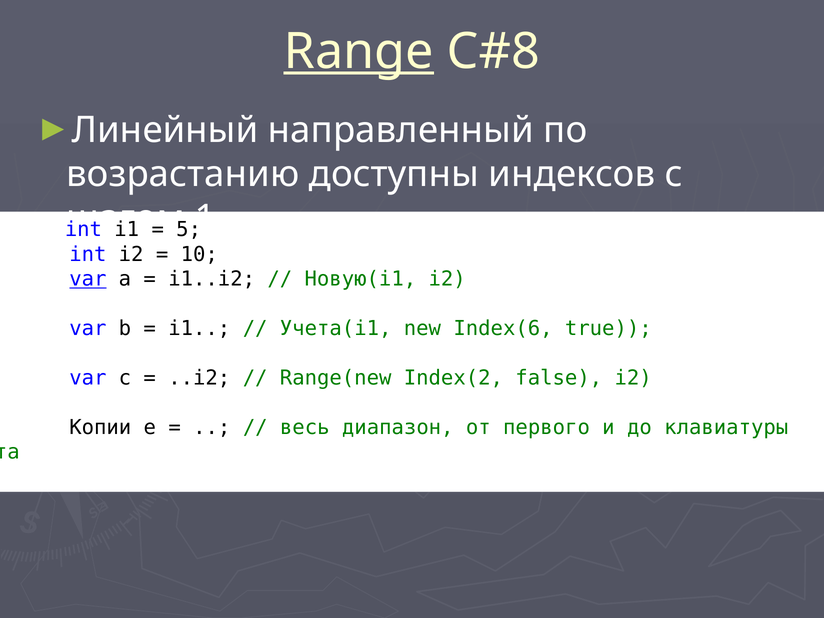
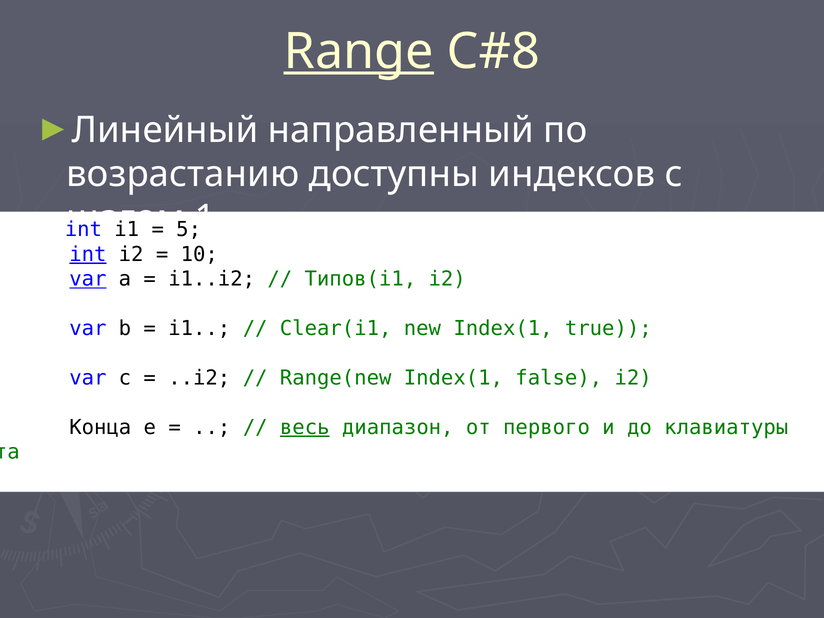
int underline: none -> present (88, 254)
Новую(i1: Новую(i1 -> Типов(i1 (360, 279)
Учета(i1: Учета(i1 -> Clear(i1 (336, 328)
new Index(6: Index(6 -> Index(1 (503, 328)
Range(new Index(2: Index(2 -> Index(1 (453, 378)
Копии: Копии -> Конца (100, 427)
весь underline: none -> present (305, 427)
